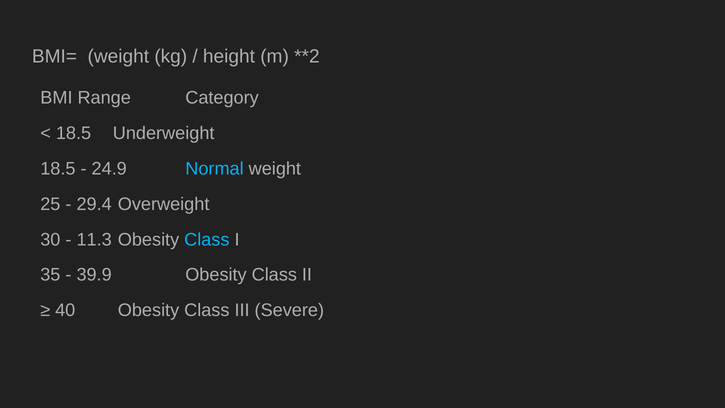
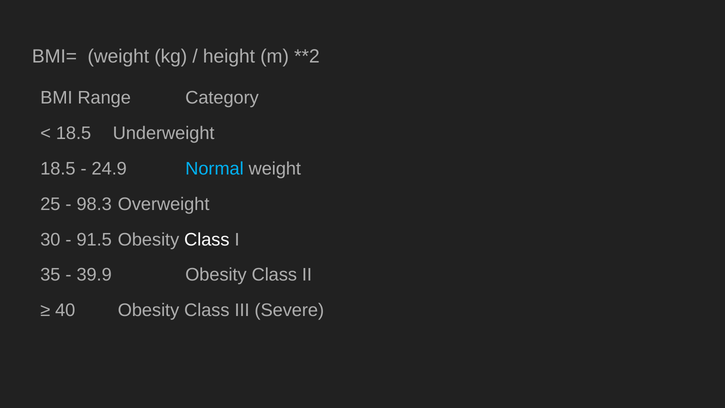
29.4: 29.4 -> 98.3 (94, 204)
11.3: 11.3 -> 91.5 (94, 239)
Class colour: light blue -> white (207, 239)
